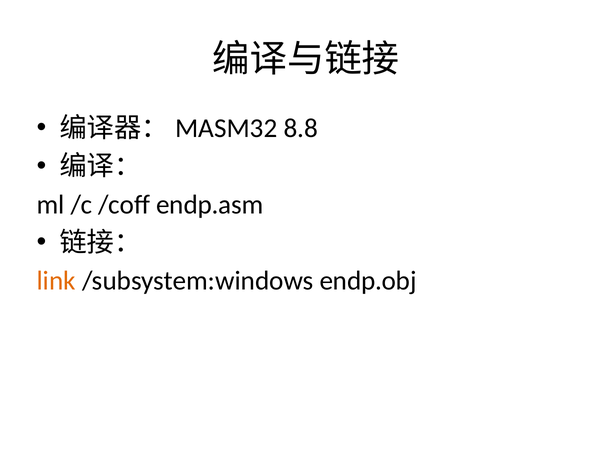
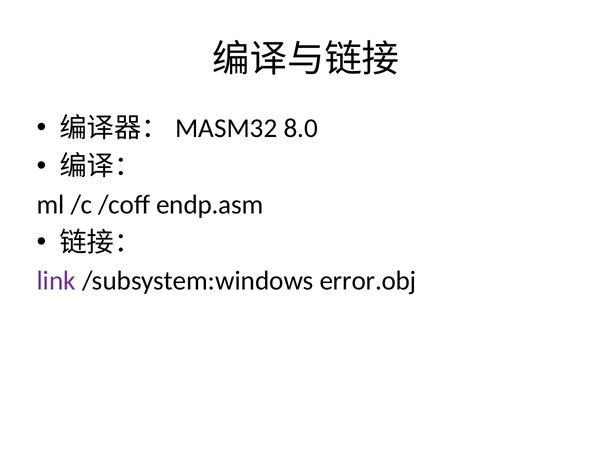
8.8: 8.8 -> 8.0 (301, 128)
link colour: orange -> purple (56, 281)
endp.obj: endp.obj -> error.obj (368, 281)
